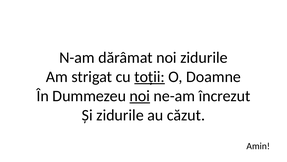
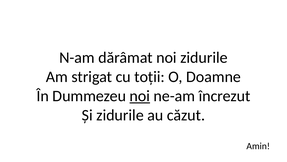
toții underline: present -> none (150, 77)
